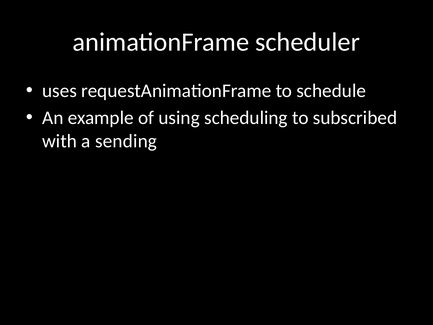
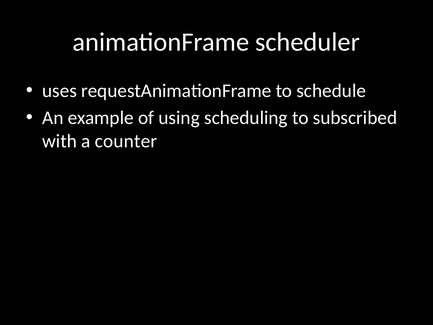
sending: sending -> counter (126, 141)
